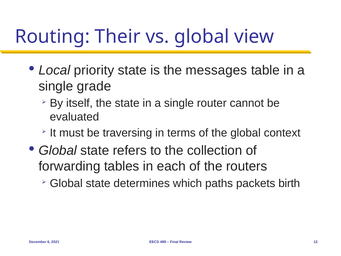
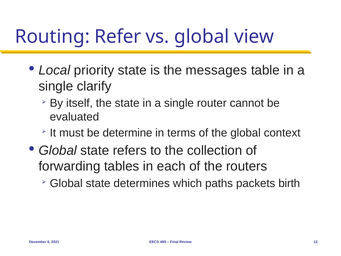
Their: Their -> Refer (118, 37)
grade: grade -> clarify (94, 86)
traversing: traversing -> determine (127, 133)
